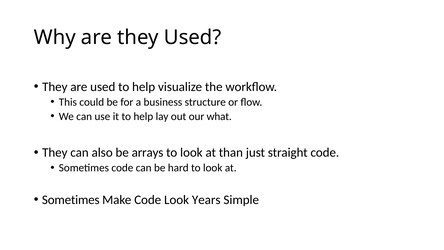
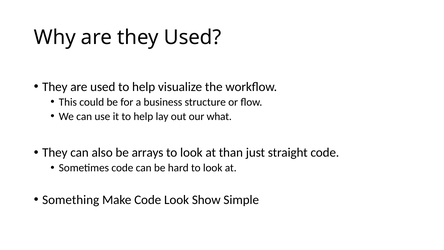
Sometimes: Sometimes -> Something (71, 200)
Years: Years -> Show (206, 200)
